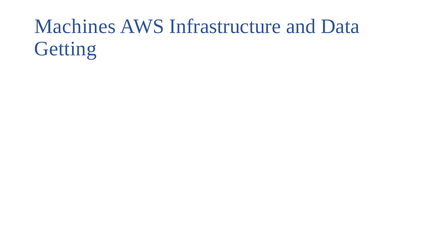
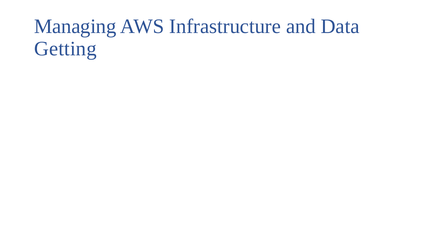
Machines: Machines -> Managing (75, 27)
